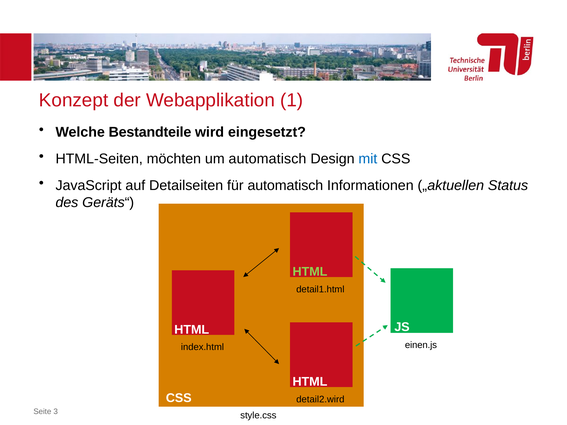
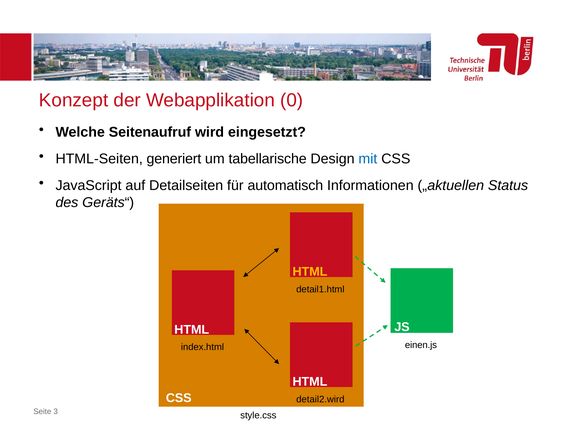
1: 1 -> 0 (292, 100)
Bestandteile: Bestandteile -> Seitenaufruf (150, 132)
möchten: möchten -> generiert (174, 159)
um automatisch: automatisch -> tabellarische (268, 159)
HTML colour: light green -> yellow (310, 272)
